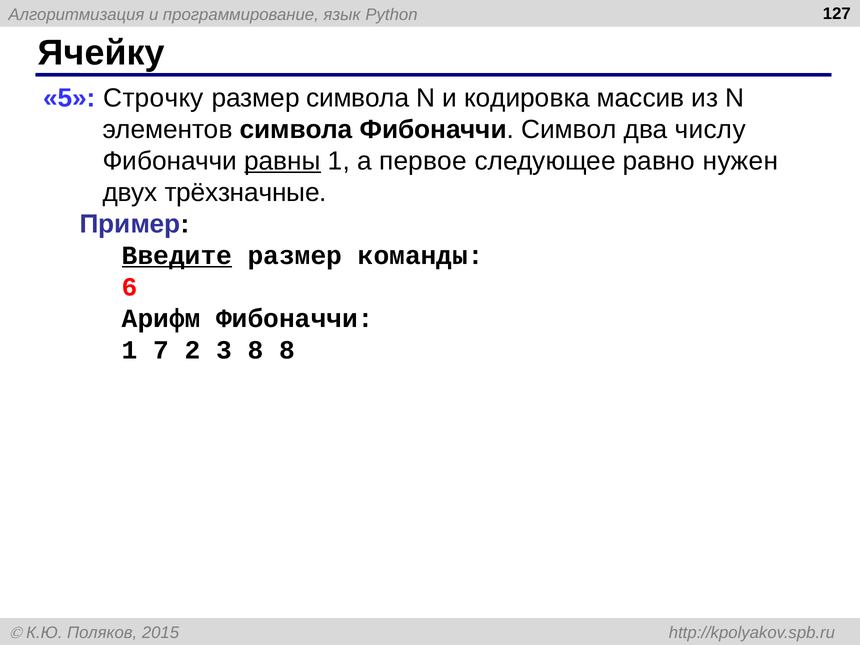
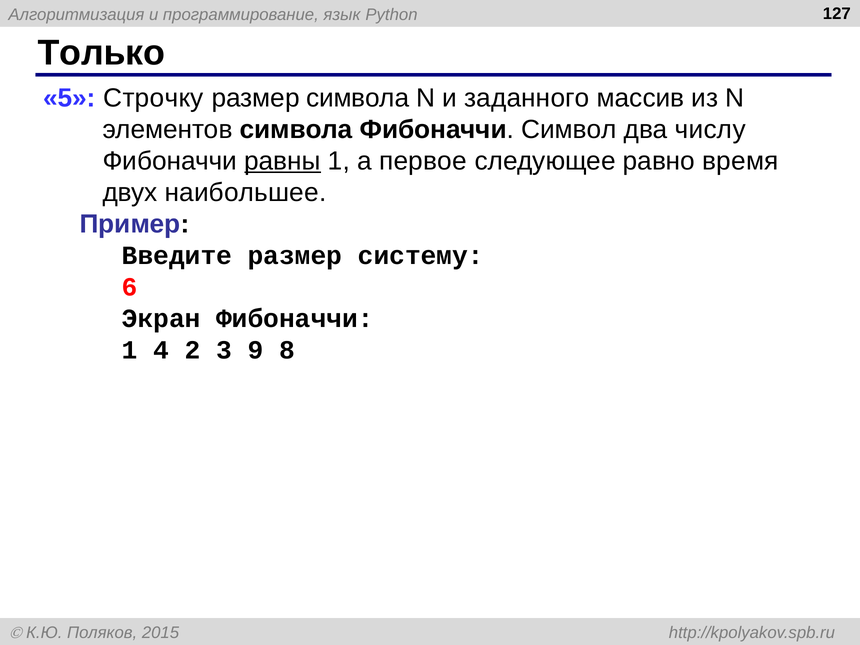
Ячейку: Ячейку -> Только (101, 53)
кодировка: кодировка -> заданного (527, 98)
нужен: нужен -> время (740, 161)
трёхзначные: трёхзначные -> наибольшее (245, 193)
Введите underline: present -> none (177, 256)
команды: команды -> систему (421, 256)
Арифм: Арифм -> Экран (161, 319)
7: 7 -> 4 (161, 350)
3 8: 8 -> 9 (256, 350)
